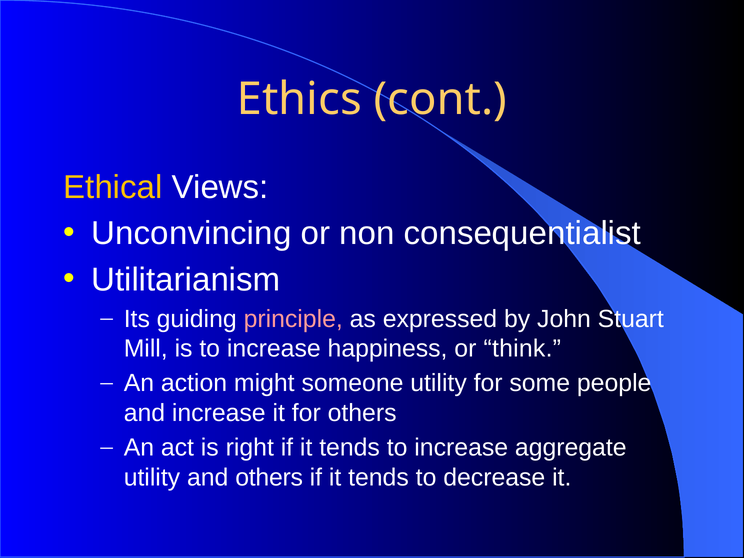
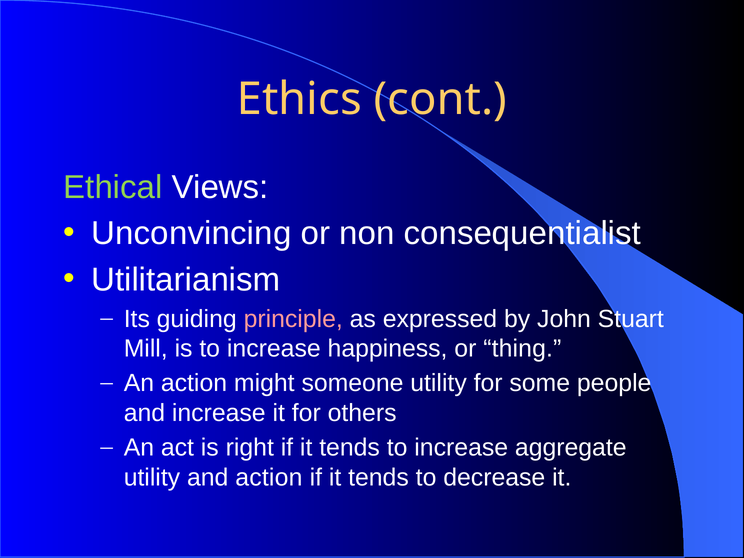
Ethical colour: yellow -> light green (113, 187)
think: think -> thing (522, 349)
and others: others -> action (269, 478)
